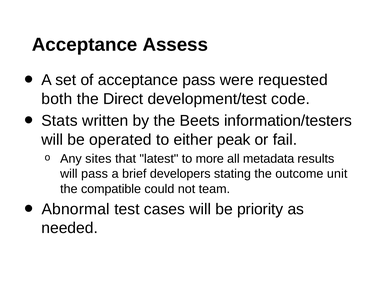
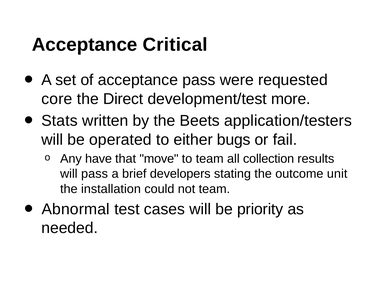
Assess: Assess -> Critical (175, 45)
both: both -> core (57, 99)
code: code -> more (291, 99)
information/testers: information/testers -> application/testers (288, 121)
peak: peak -> bugs (234, 140)
sites: sites -> have (99, 159)
latest: latest -> move (159, 159)
to more: more -> team (210, 159)
metadata: metadata -> collection (269, 159)
compatible: compatible -> installation (111, 189)
